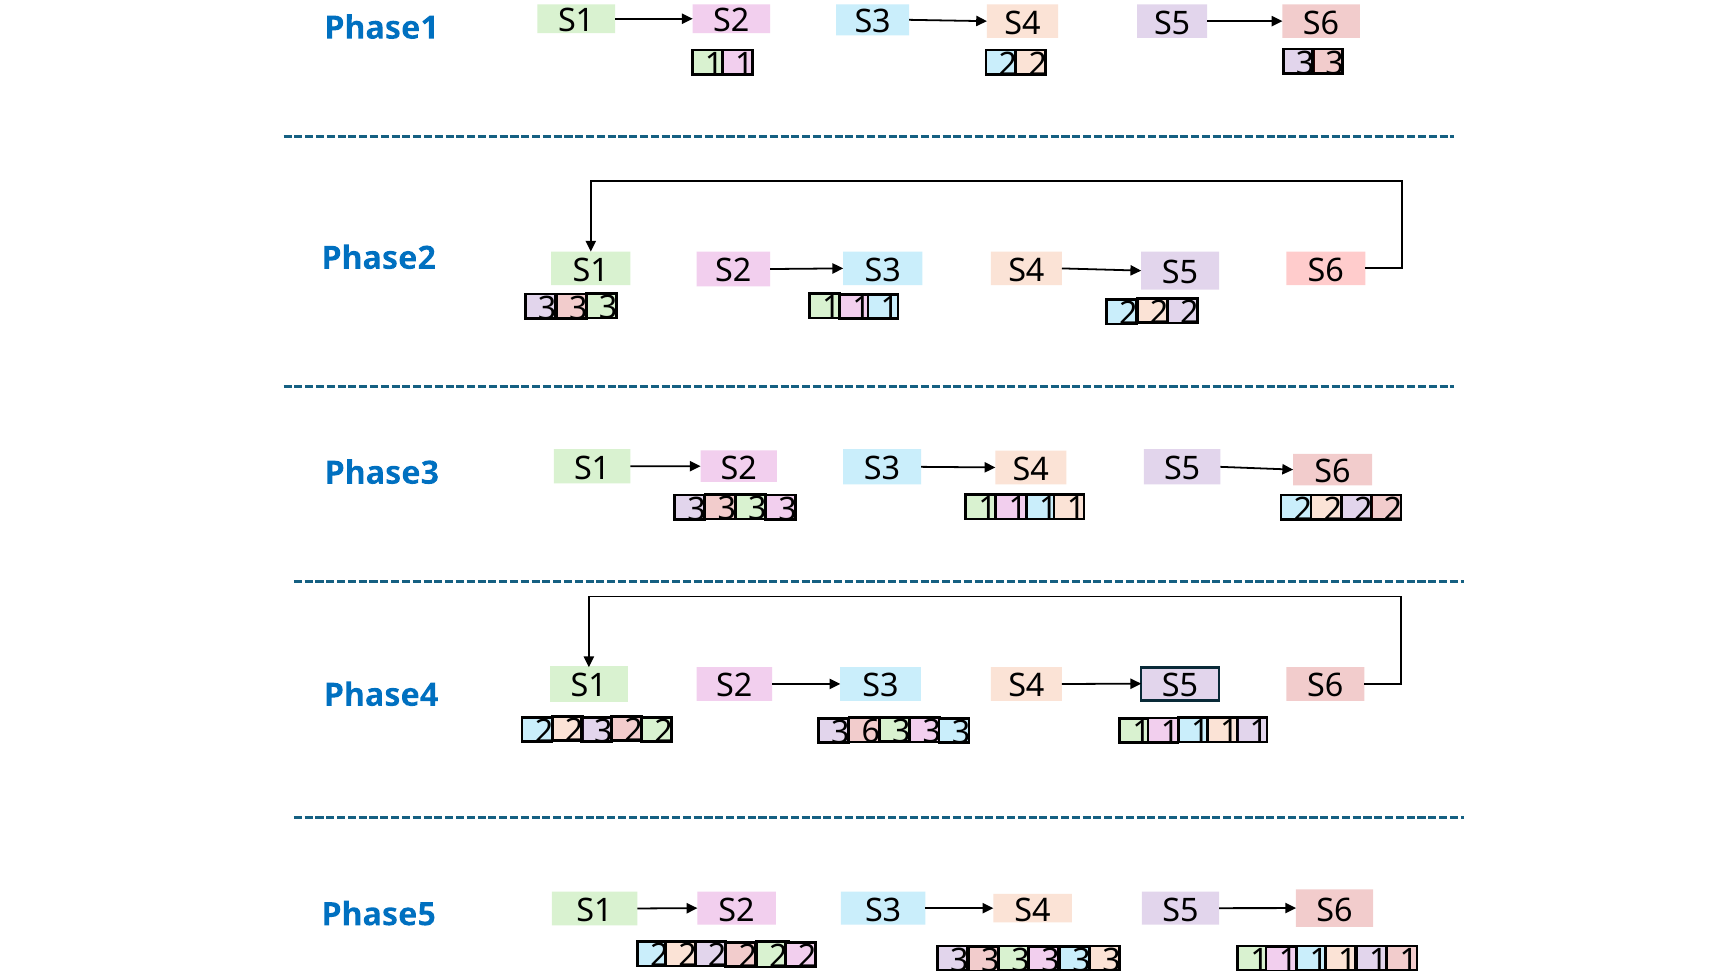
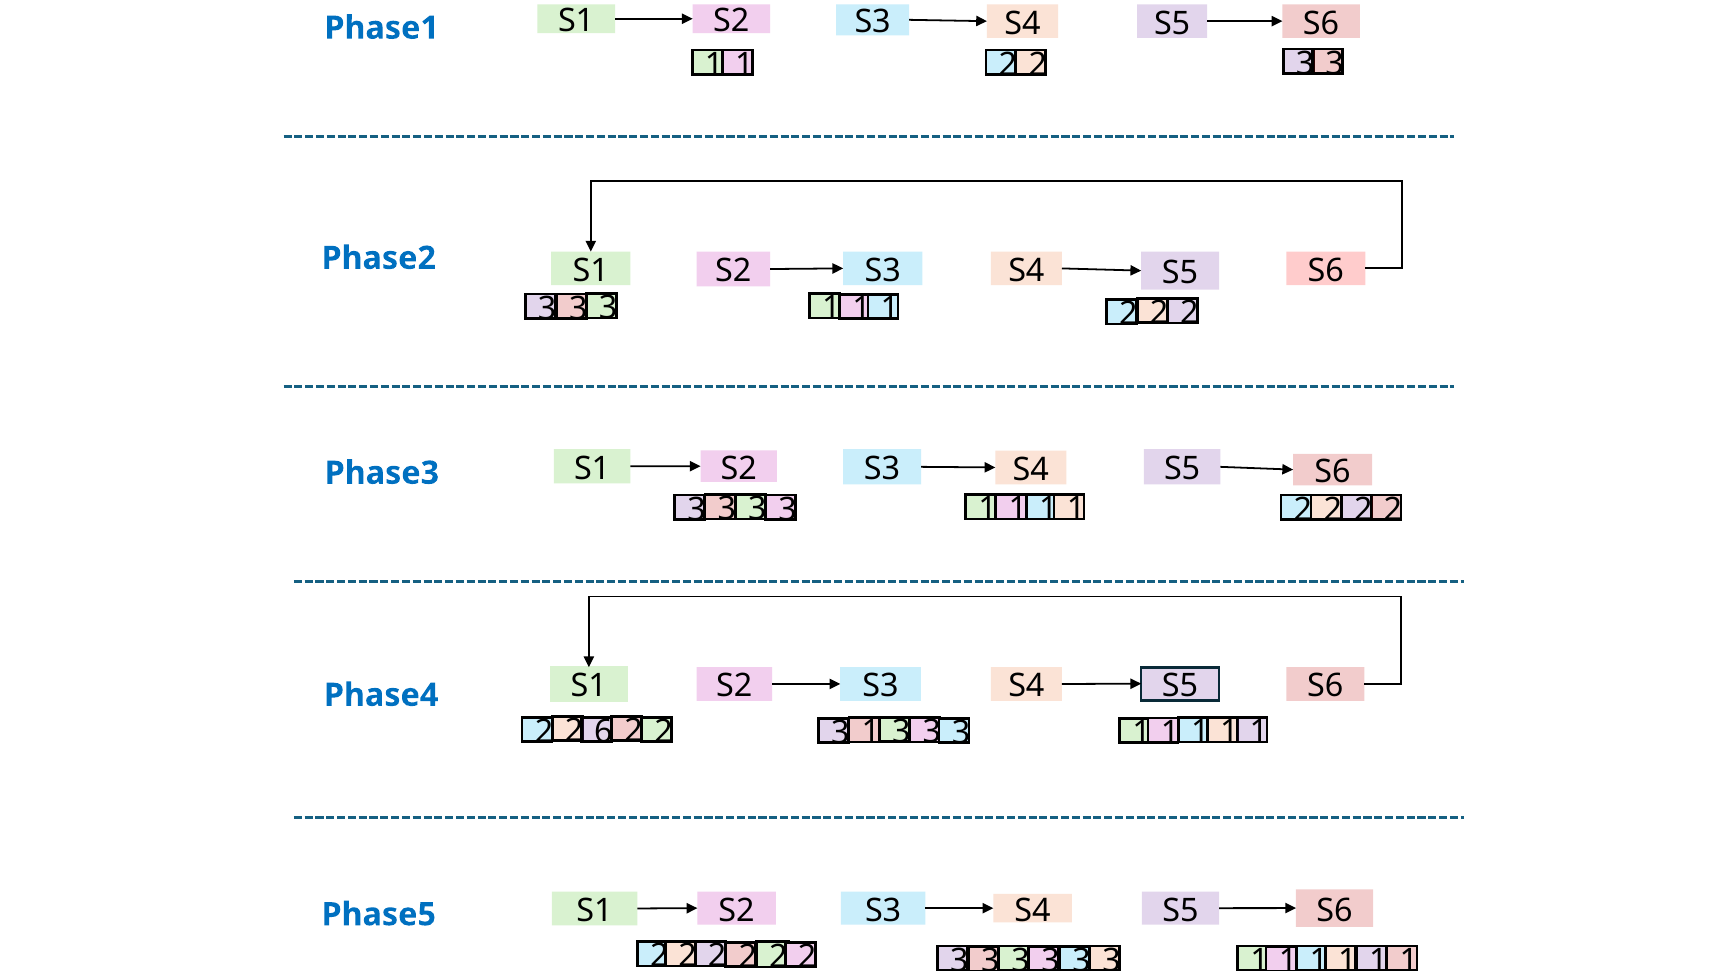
3: 3 -> 6 (603, 732)
6: 6 -> 1 (871, 732)
